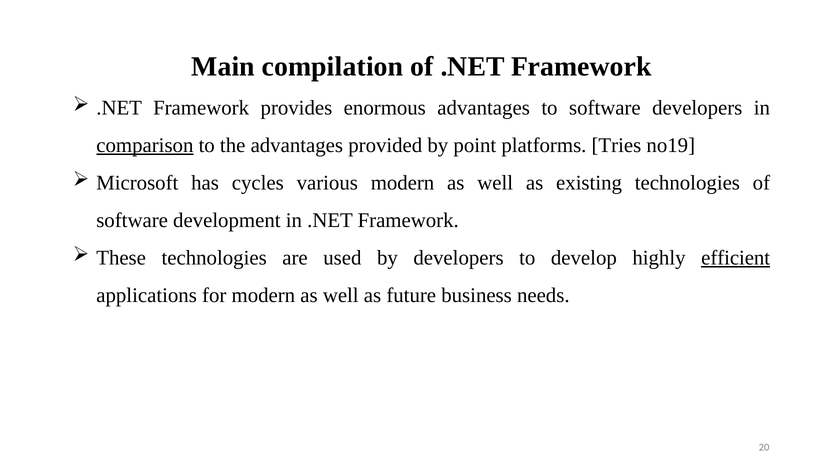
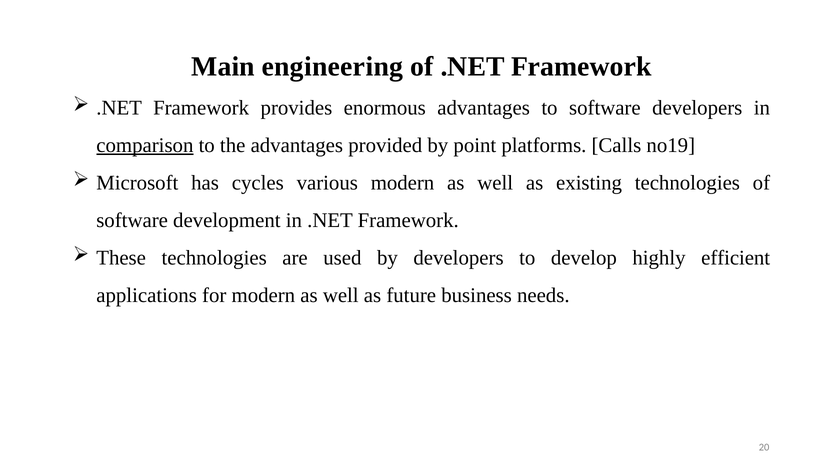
compilation: compilation -> engineering (332, 66)
Tries: Tries -> Calls (616, 145)
efficient underline: present -> none (736, 258)
